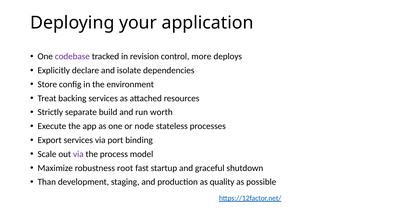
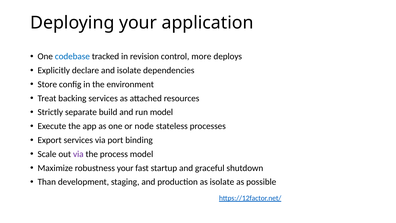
codebase colour: purple -> blue (72, 56)
run worth: worth -> model (161, 112)
robustness root: root -> your (125, 168)
as quality: quality -> isolate (222, 182)
